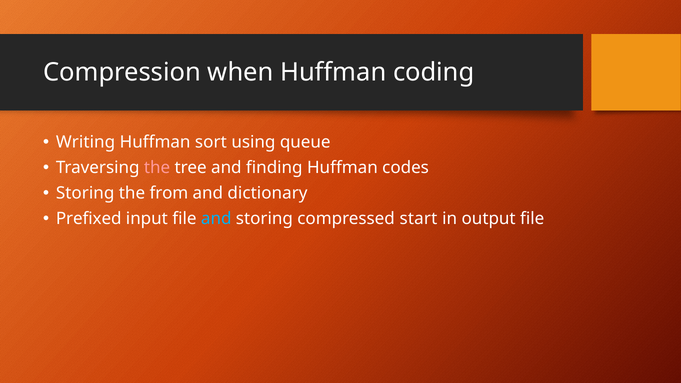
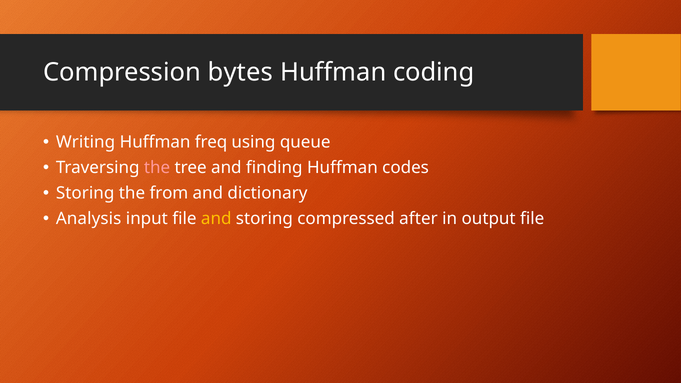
when: when -> bytes (240, 72)
sort: sort -> freq (211, 142)
Prefixed: Prefixed -> Analysis (89, 219)
and colour: light blue -> yellow (216, 219)
start: start -> after (418, 219)
